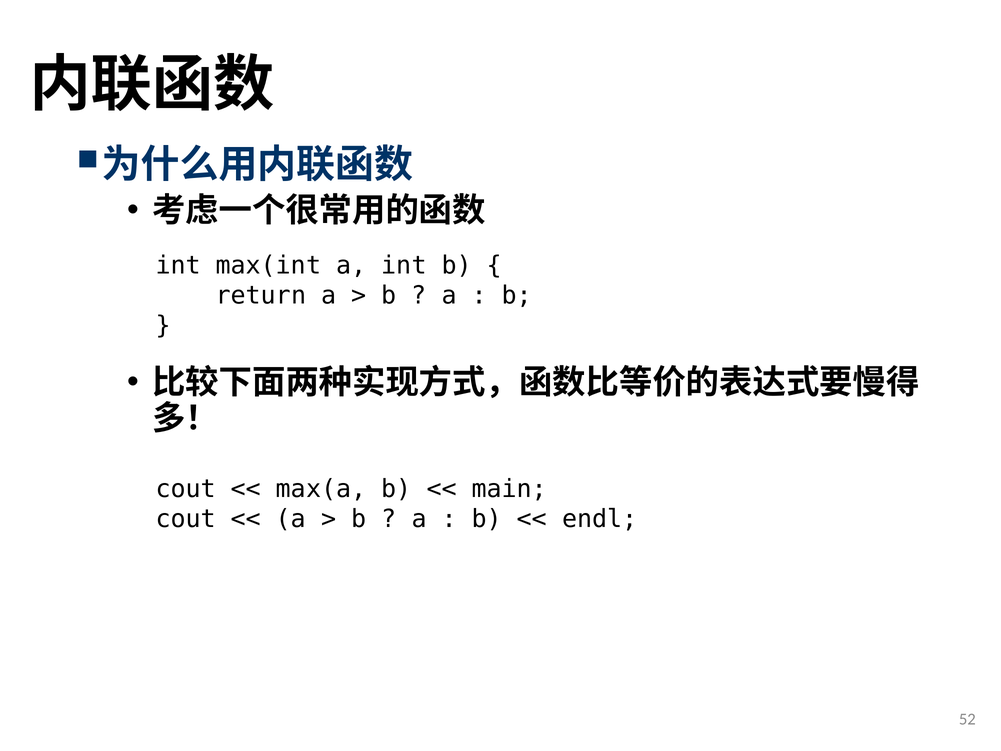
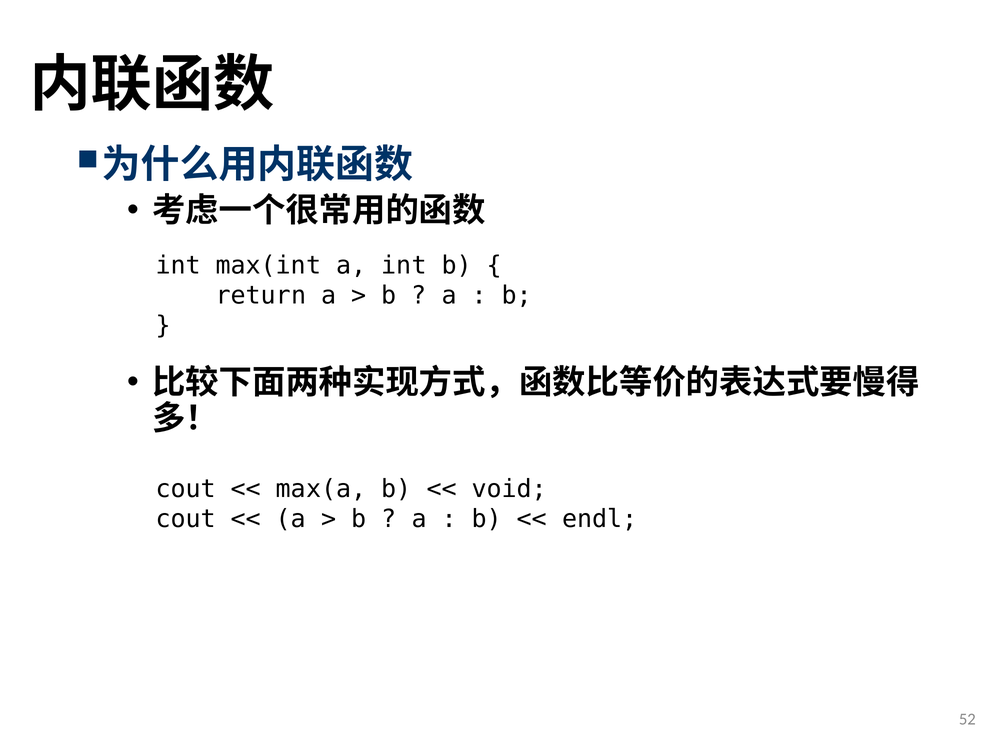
main: main -> void (509, 489)
